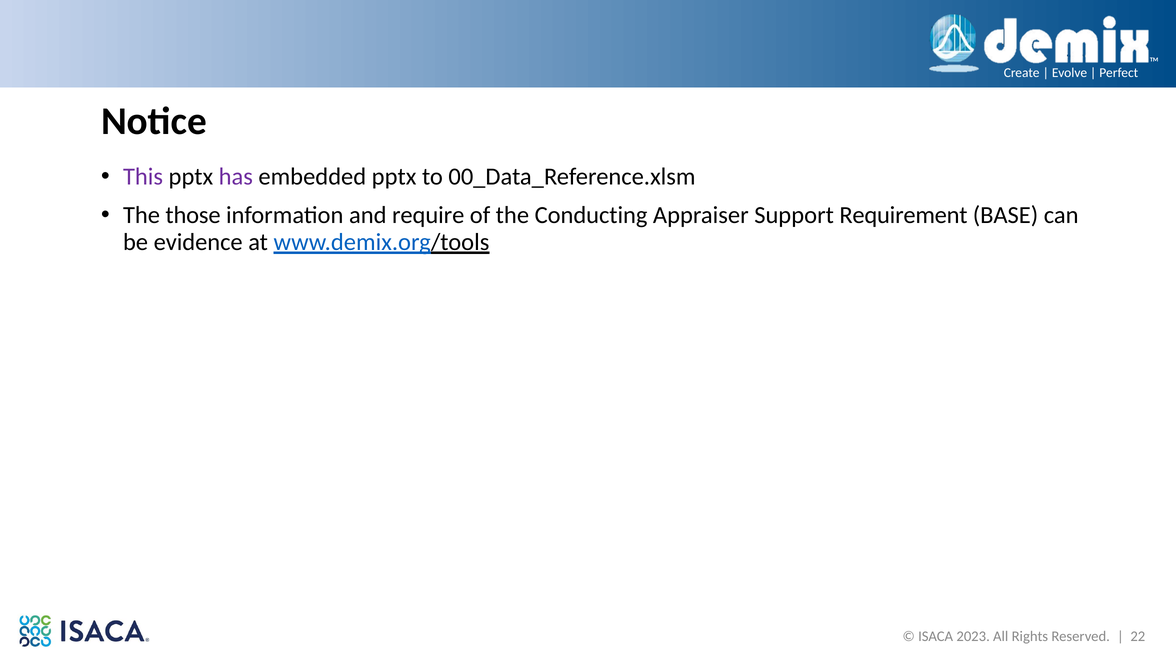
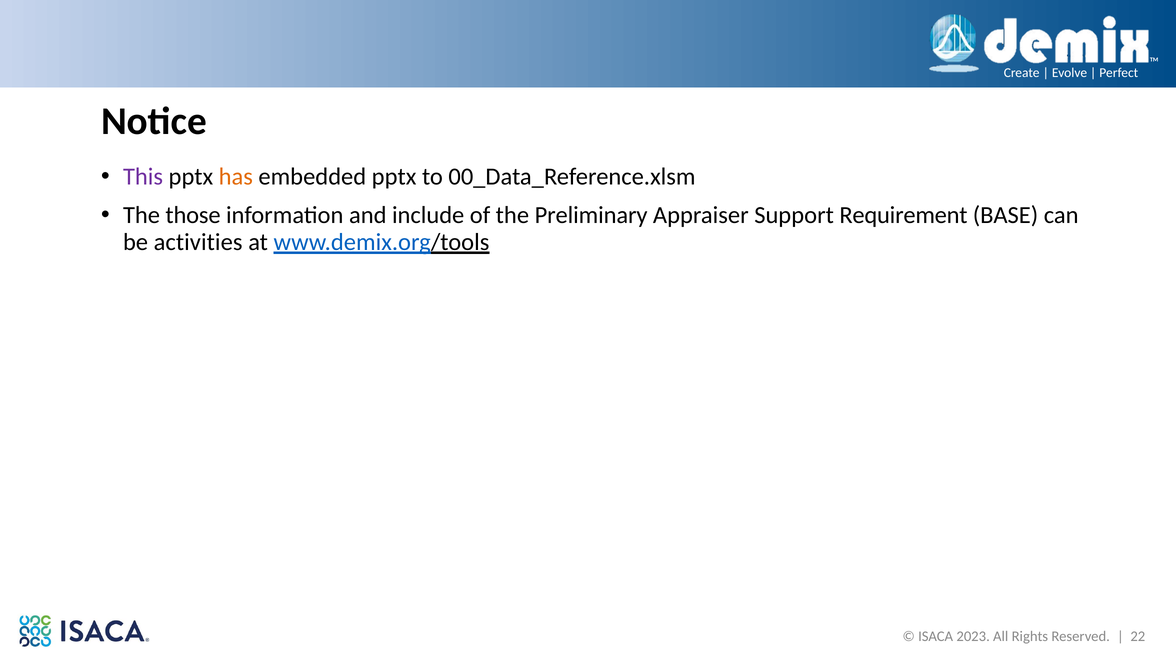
has colour: purple -> orange (236, 176)
require: require -> include (428, 215)
Conducting: Conducting -> Preliminary (591, 215)
evidence: evidence -> activities (198, 242)
